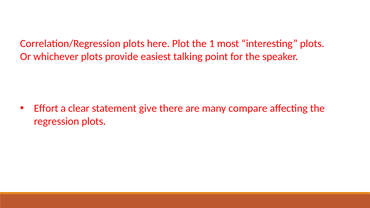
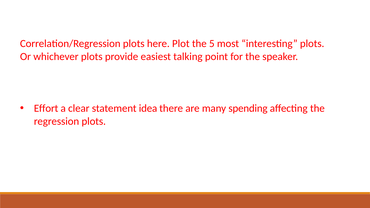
1: 1 -> 5 (212, 44)
give: give -> idea (148, 108)
compare: compare -> spending (248, 108)
